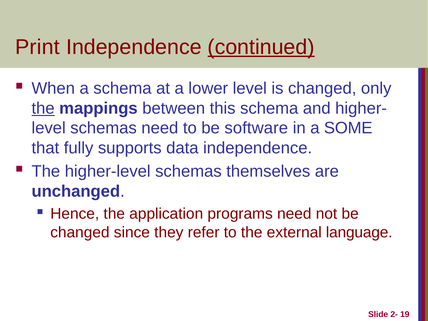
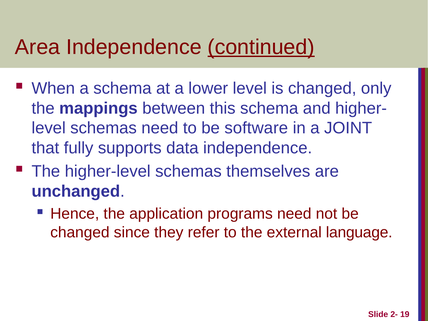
Print: Print -> Area (38, 47)
the underline: present -> none (43, 108)
SOME: SOME -> JOINT (348, 128)
